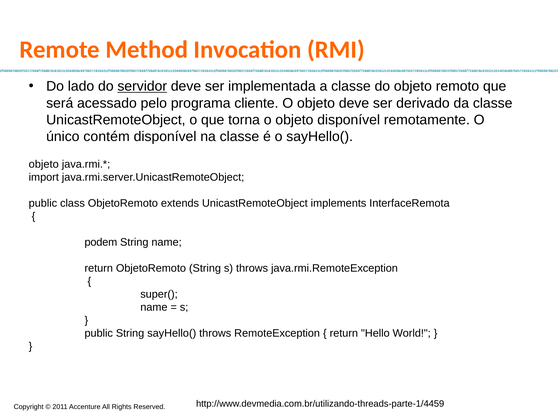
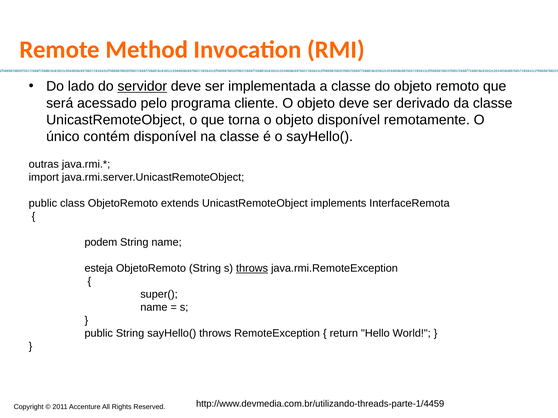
objeto: objeto -> outras (44, 164)
return: return -> esteja (99, 269)
throws underline: none -> present (252, 269)
